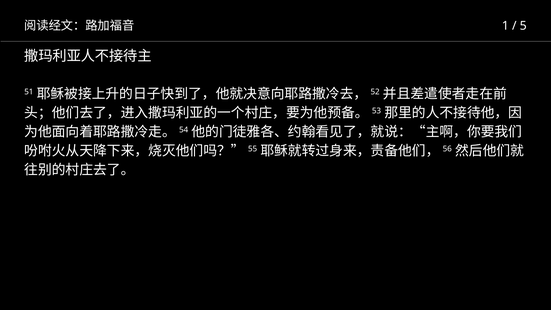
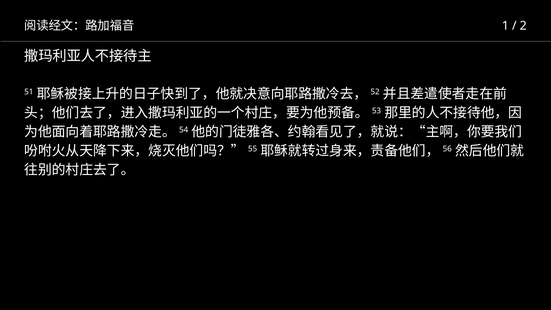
5: 5 -> 2 (523, 26)
